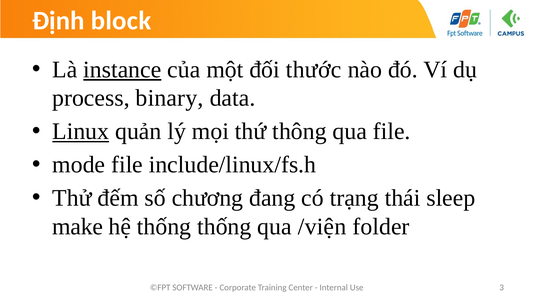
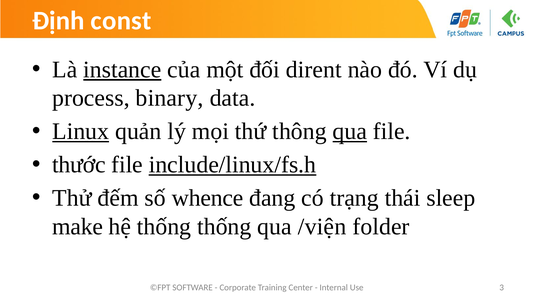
block: block -> const (121, 21)
thước: thước -> dirent (314, 70)
qua underline: none -> present (350, 132)
mode: mode -> thước (79, 165)
include/linux/fs.h underline: none -> present (232, 165)
chương: chương -> whence (208, 198)
